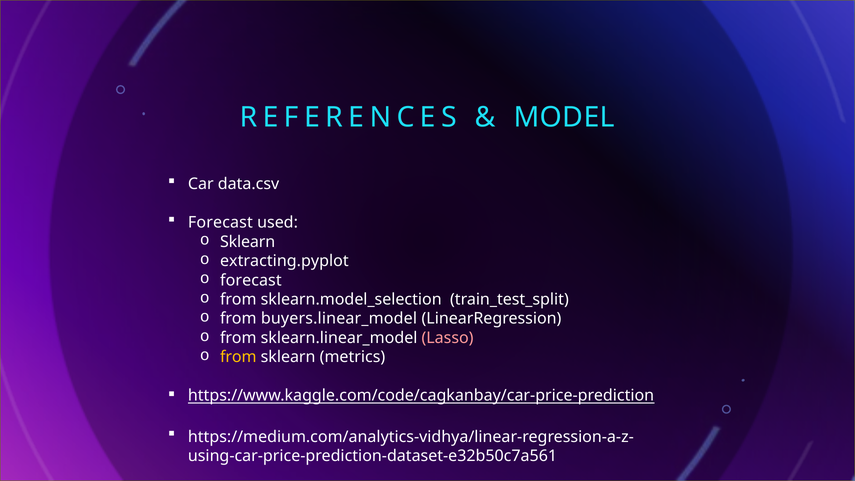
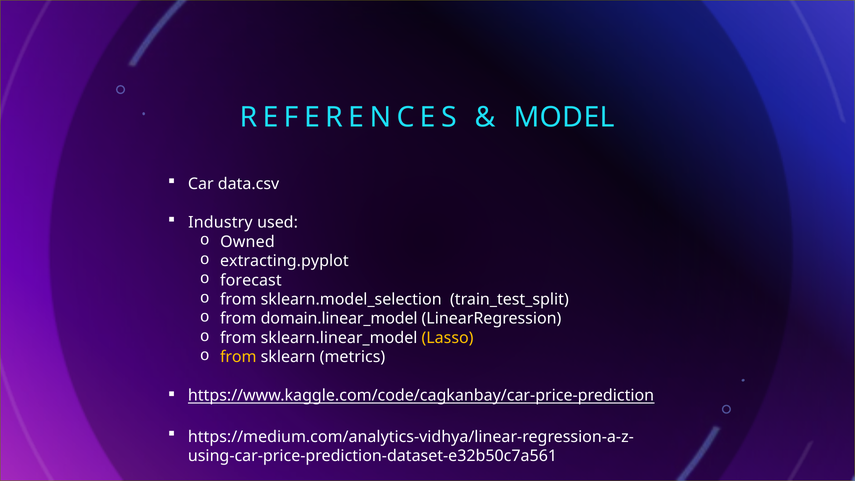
Forecast: Forecast -> Industry (220, 222)
Sklearn: Sklearn -> Owned (247, 242)
buyers.linear_model: buyers.linear_model -> domain.linear_model (339, 319)
Lasso colour: pink -> yellow (448, 338)
